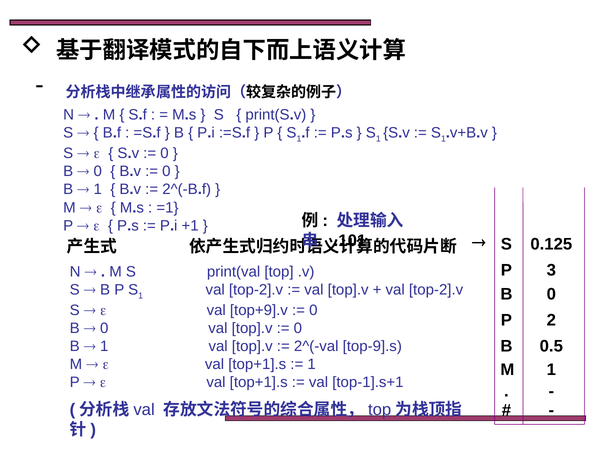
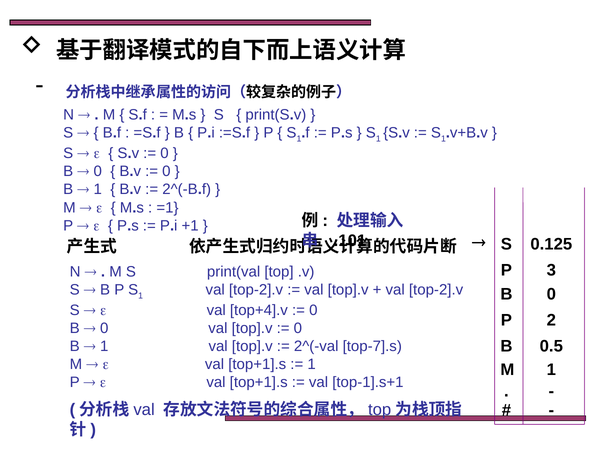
top+9].v: top+9].v -> top+4].v (259, 310)
top-9].s: top-9].s -> top-7].s (372, 346)
